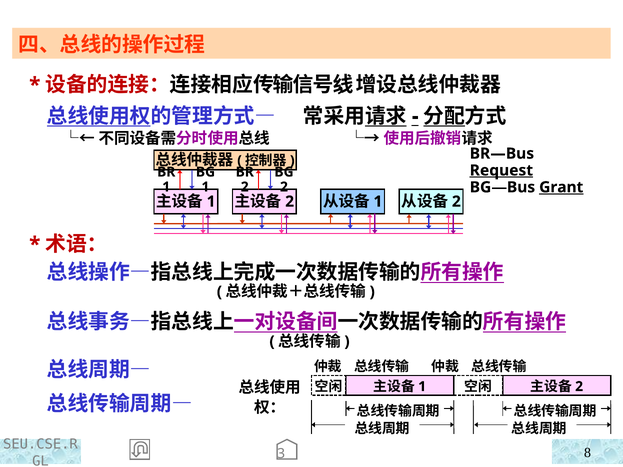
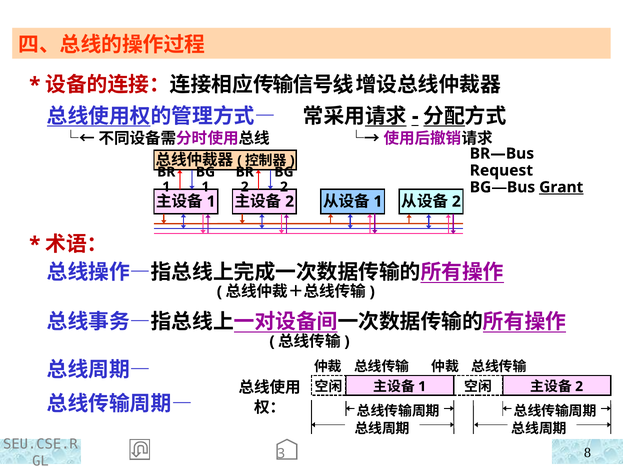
Request underline: present -> none (501, 171)
